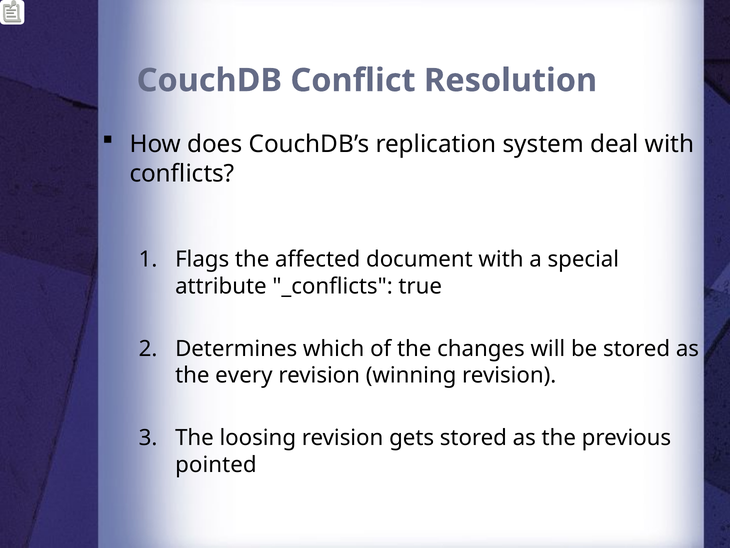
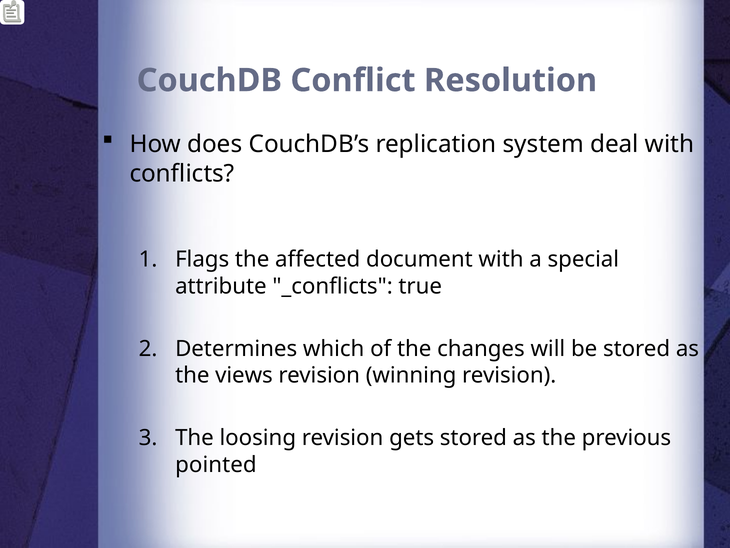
every: every -> views (244, 375)
